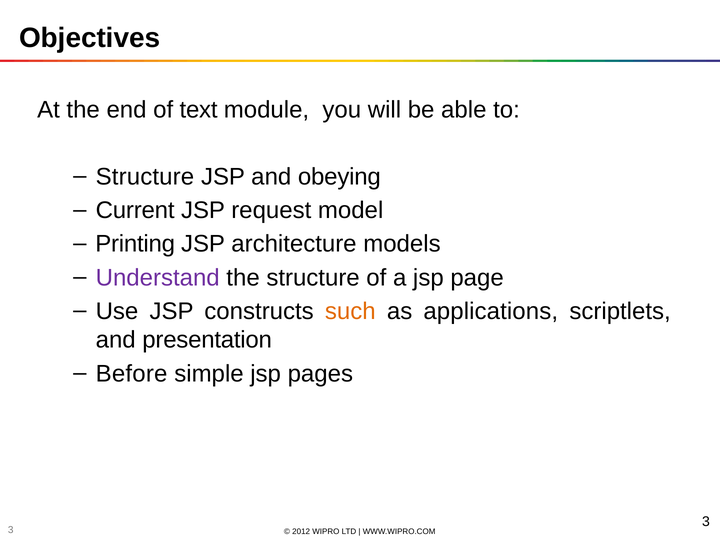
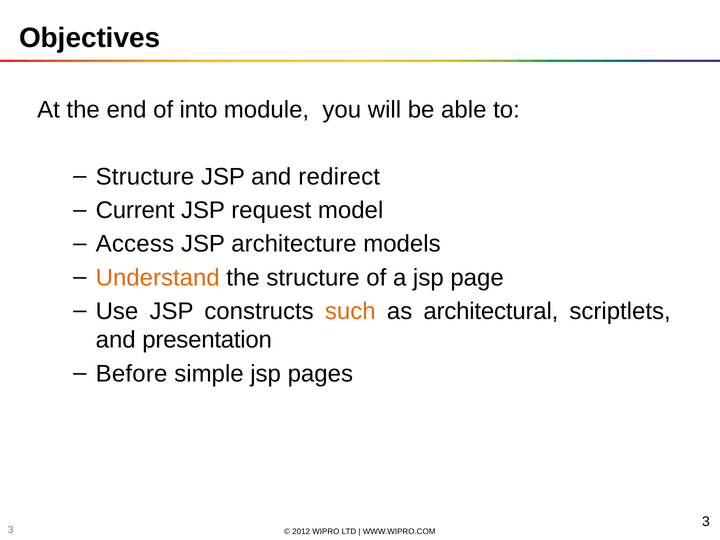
text: text -> into (199, 110)
obeying: obeying -> redirect (339, 177)
Printing: Printing -> Access (135, 244)
Understand colour: purple -> orange (158, 278)
applications: applications -> architectural (491, 311)
